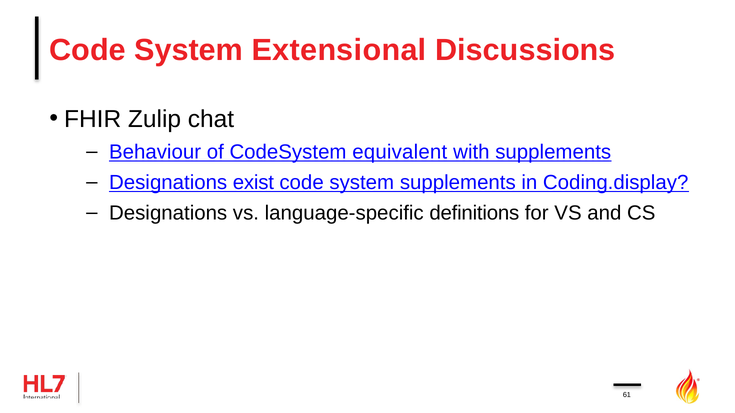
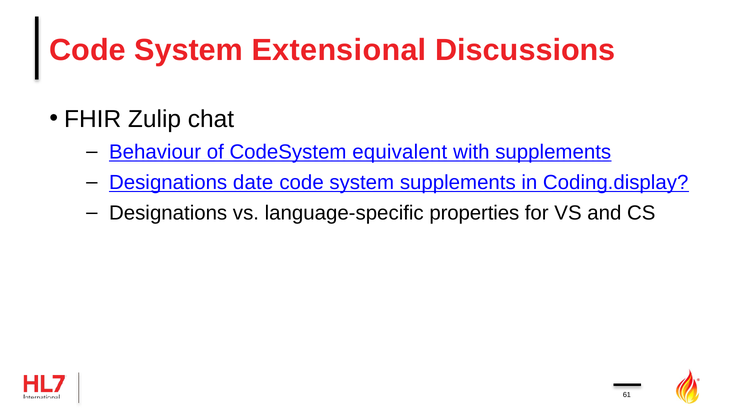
exist: exist -> date (253, 183)
definitions: definitions -> properties (474, 213)
